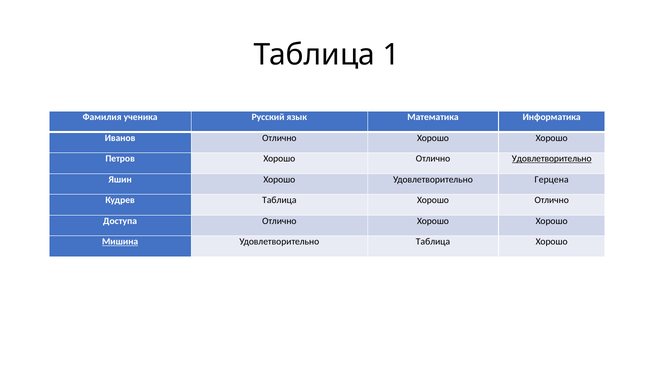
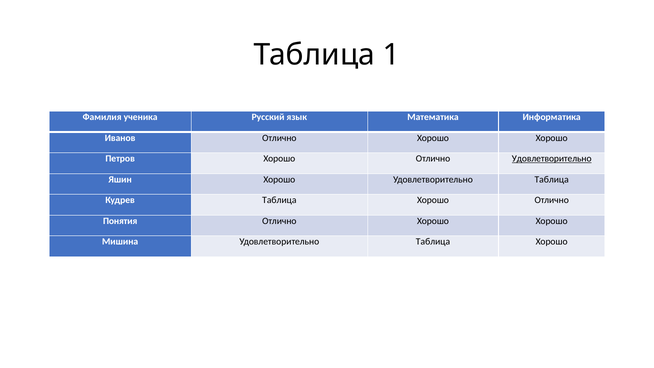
Хорошо Удовлетворительно Герцена: Герцена -> Таблица (552, 179)
Доступа: Доступа -> Понятия (120, 221)
Мишина underline: present -> none (120, 242)
